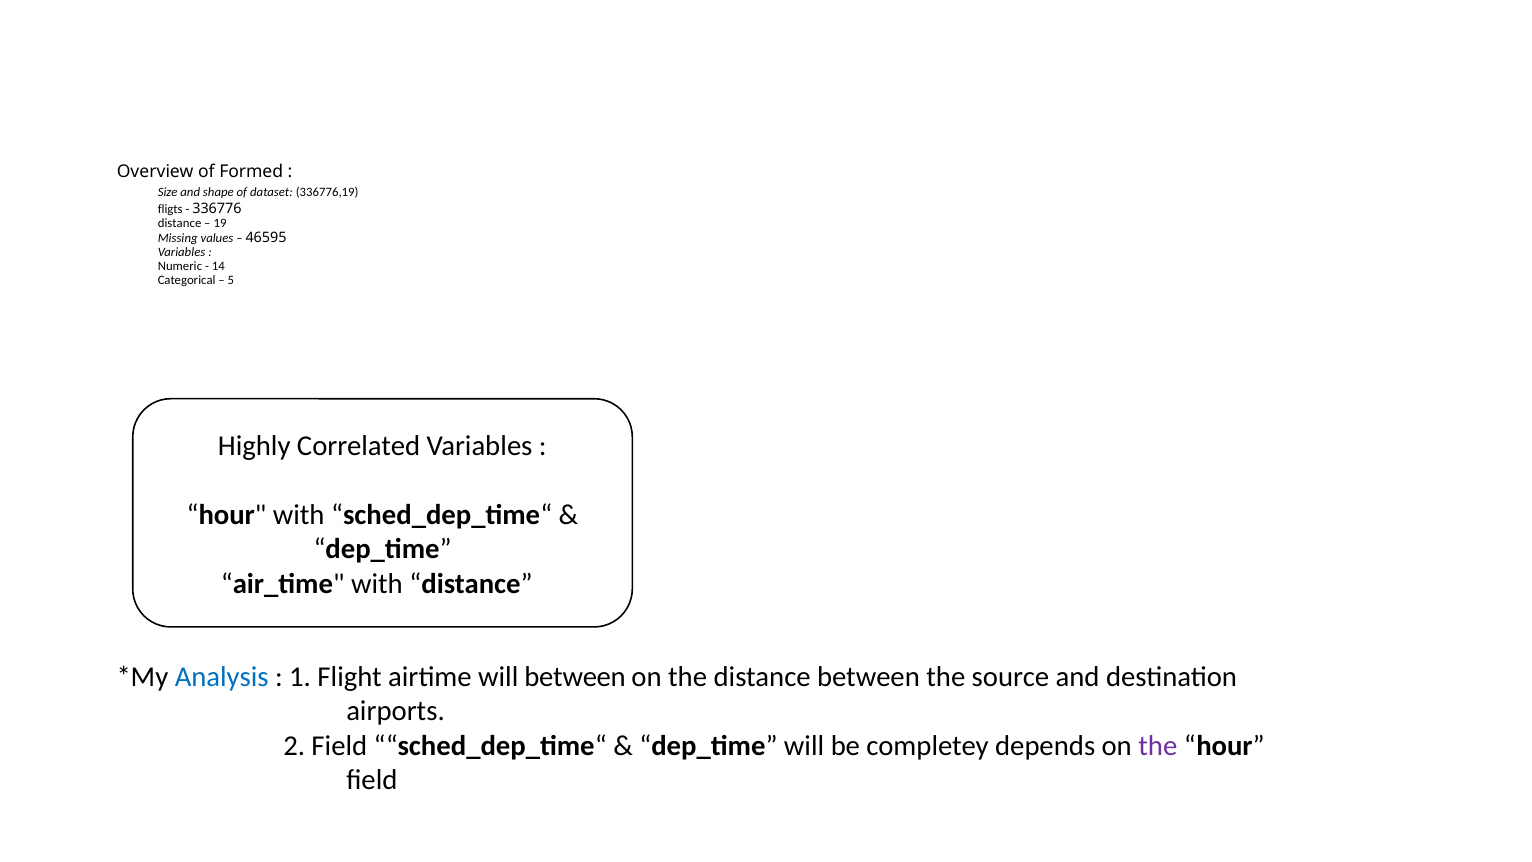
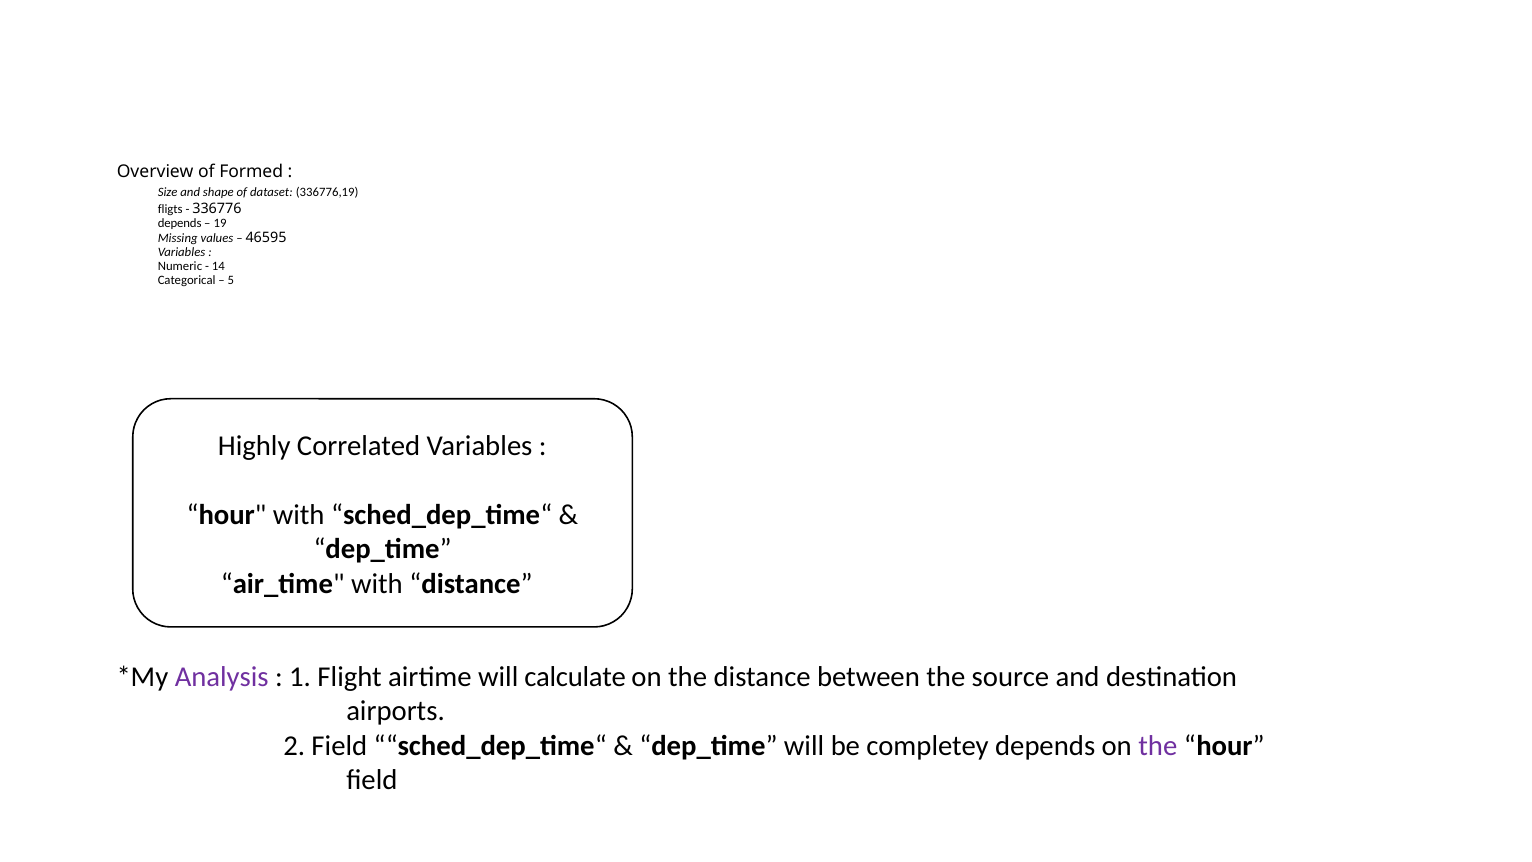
distance: distance -> depends (180, 223)
Analysis colour: blue -> purple (222, 676)
will between: between -> calculate (575, 676)
